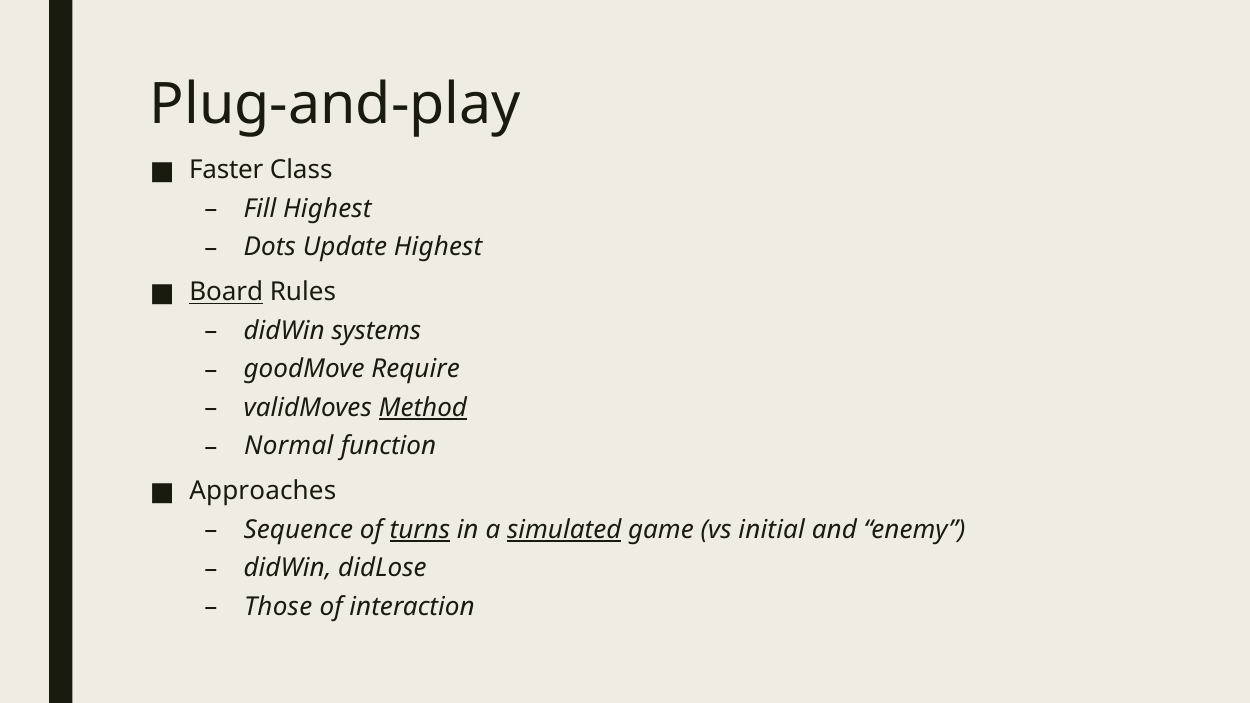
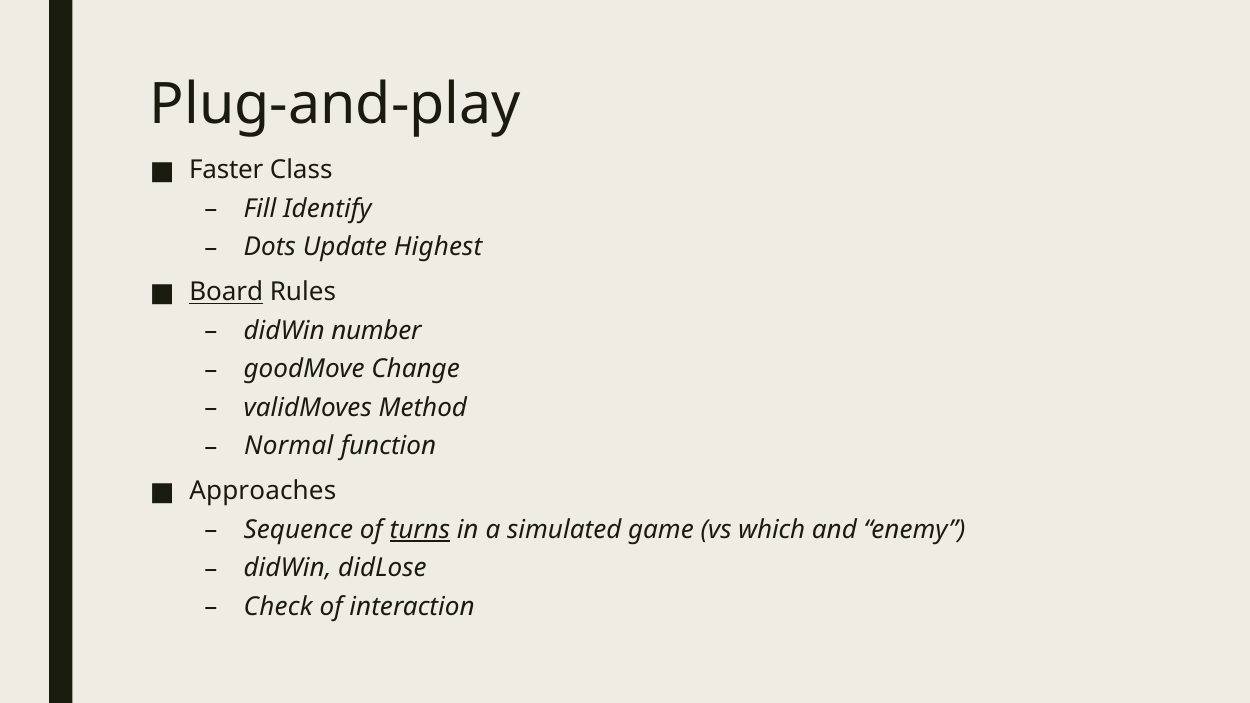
Fill Highest: Highest -> Identify (327, 209)
systems: systems -> number (376, 331)
Require: Require -> Change (416, 369)
Method underline: present -> none (423, 408)
simulated underline: present -> none (564, 530)
initial: initial -> which (772, 530)
Those: Those -> Check (278, 607)
